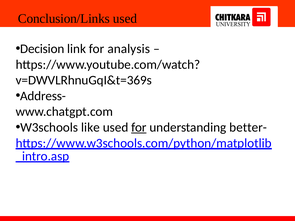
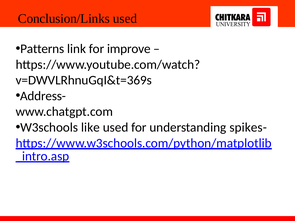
Decision: Decision -> Patterns (42, 49)
analysis: analysis -> improve (129, 49)
for underline: present -> none (139, 128)
better-: better- -> spikes- (248, 128)
